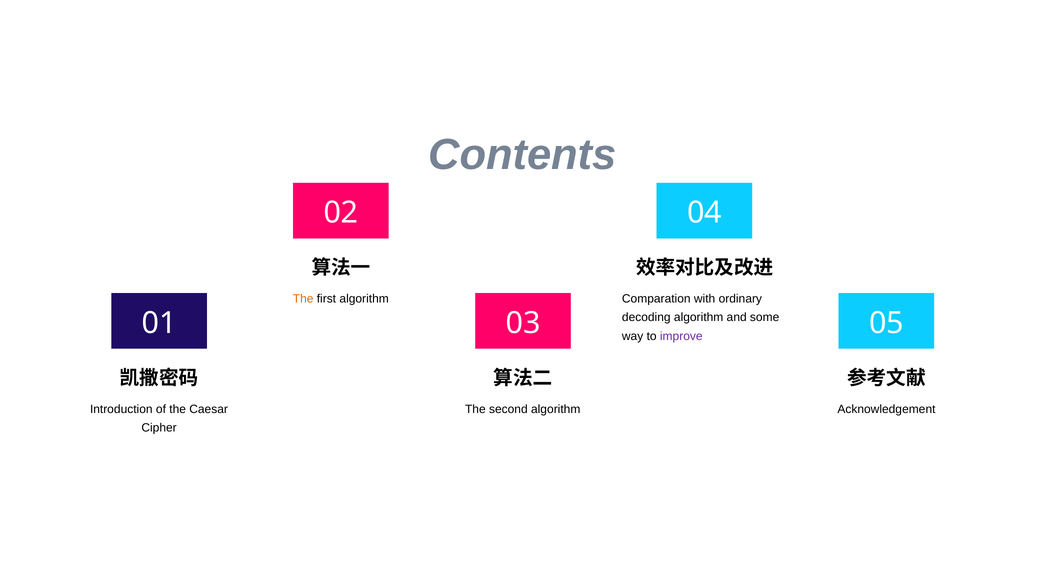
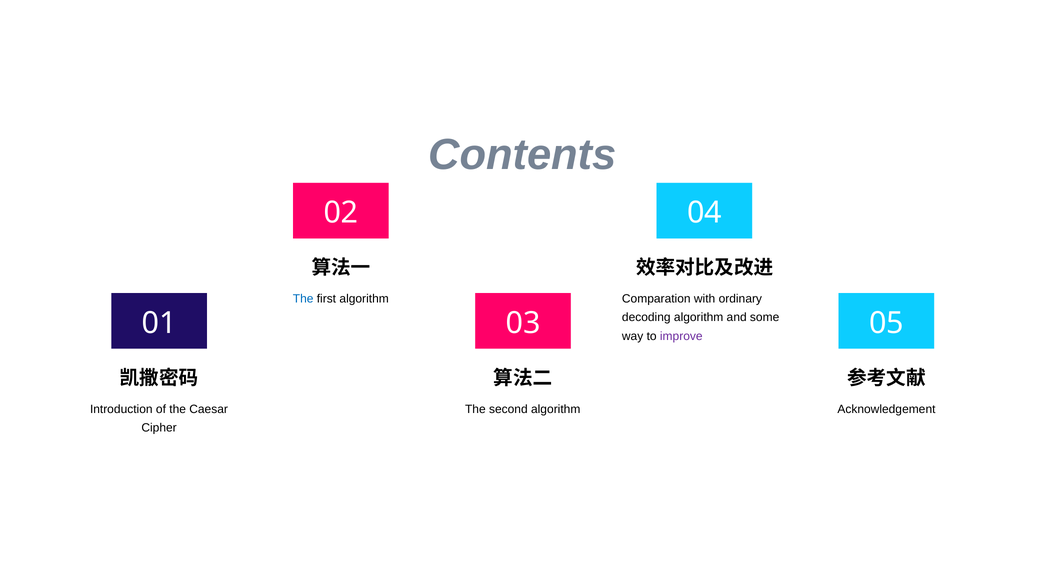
The colour: orange -> blue (303, 299)
